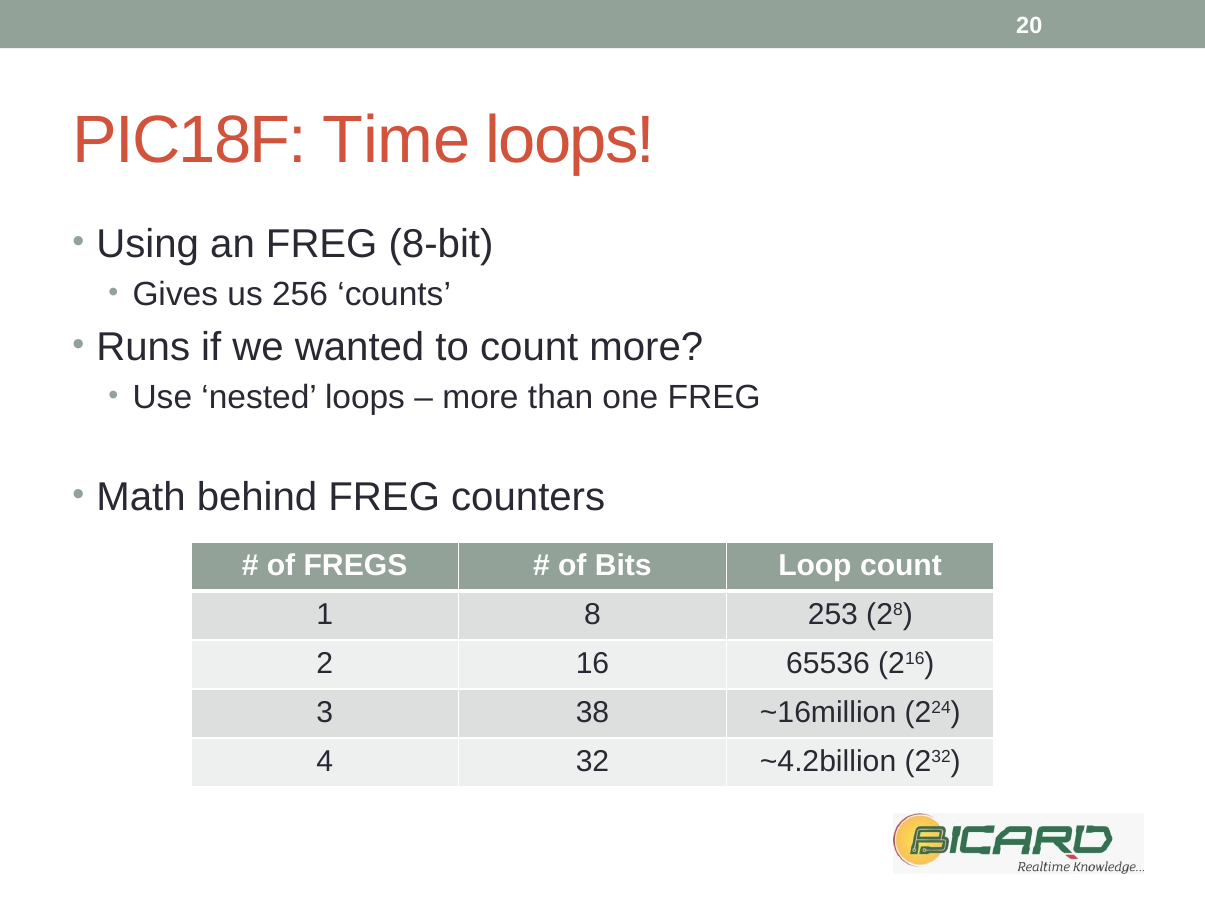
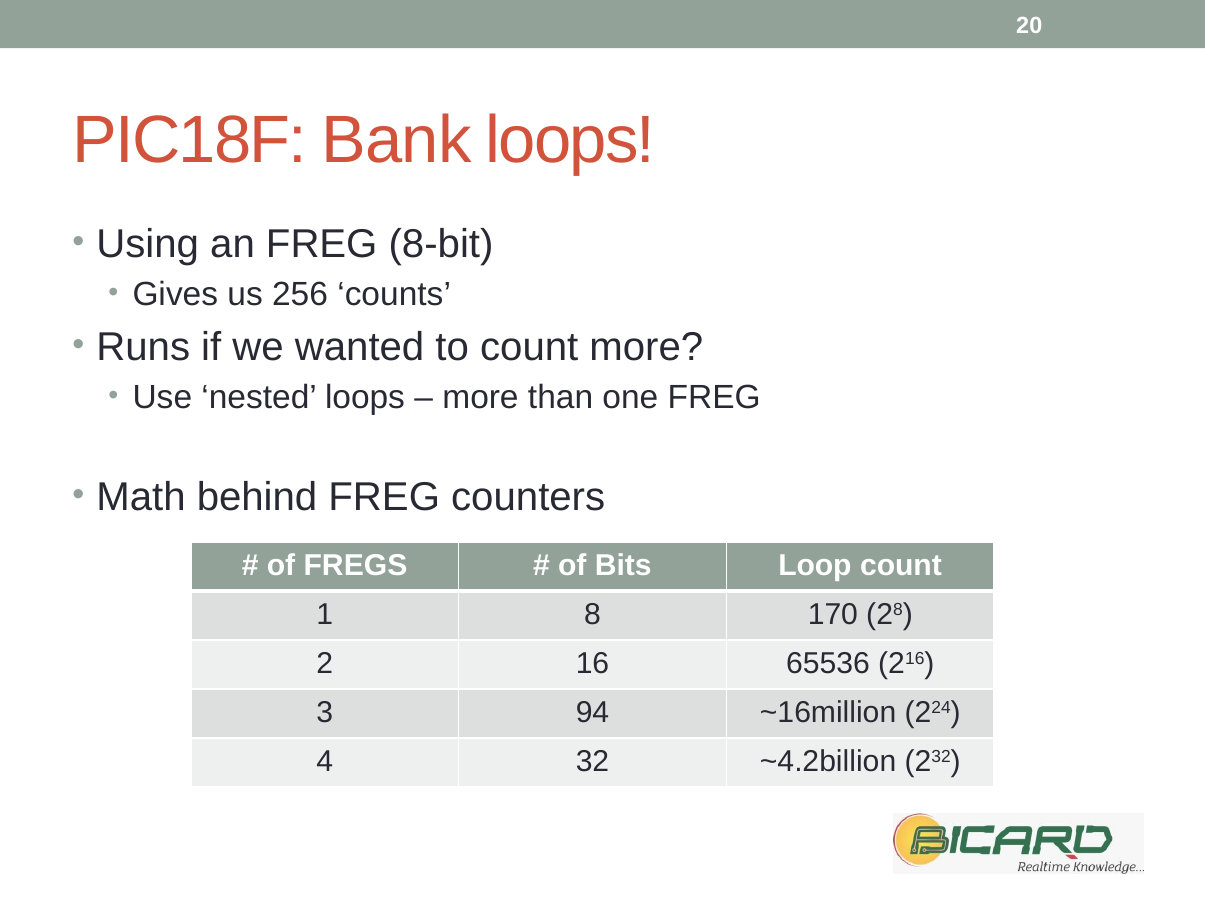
Time: Time -> Bank (397, 140)
253: 253 -> 170 (833, 615)
38: 38 -> 94 (593, 712)
